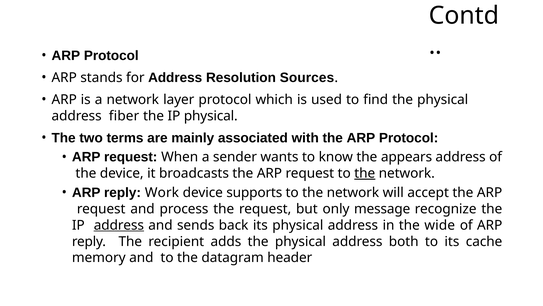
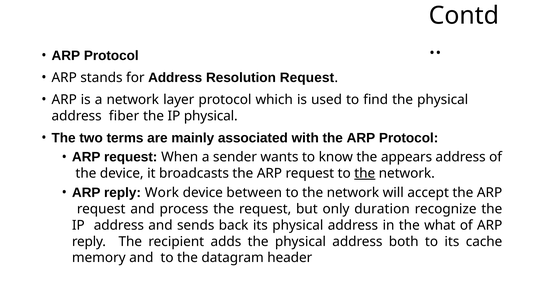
Resolution Sources: Sources -> Request (307, 77)
supports: supports -> between (254, 192)
message: message -> duration (382, 208)
address underline: present -> none (119, 225)
wide: wide -> what (440, 225)
